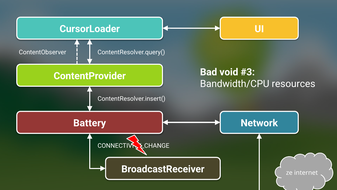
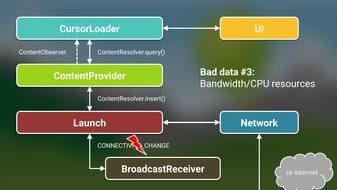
void: void -> data (229, 72)
Battery: Battery -> Launch (90, 123)
